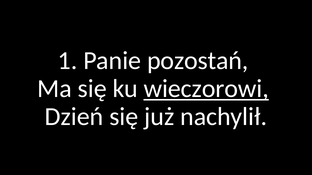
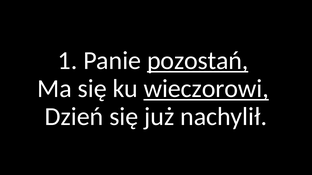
pozostań underline: none -> present (198, 61)
